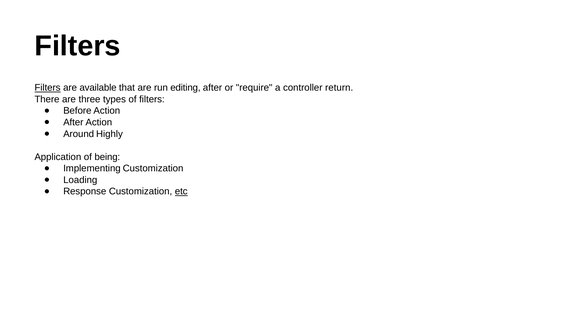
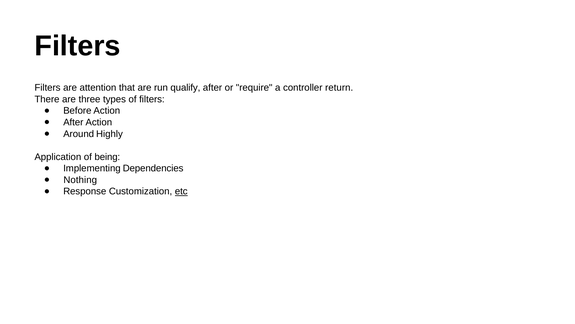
Filters underline: present -> none (48, 88)
available: available -> attention (98, 88)
editing: editing -> qualify (185, 88)
Implementing Customization: Customization -> Dependencies (153, 168)
Loading: Loading -> Nothing (80, 180)
